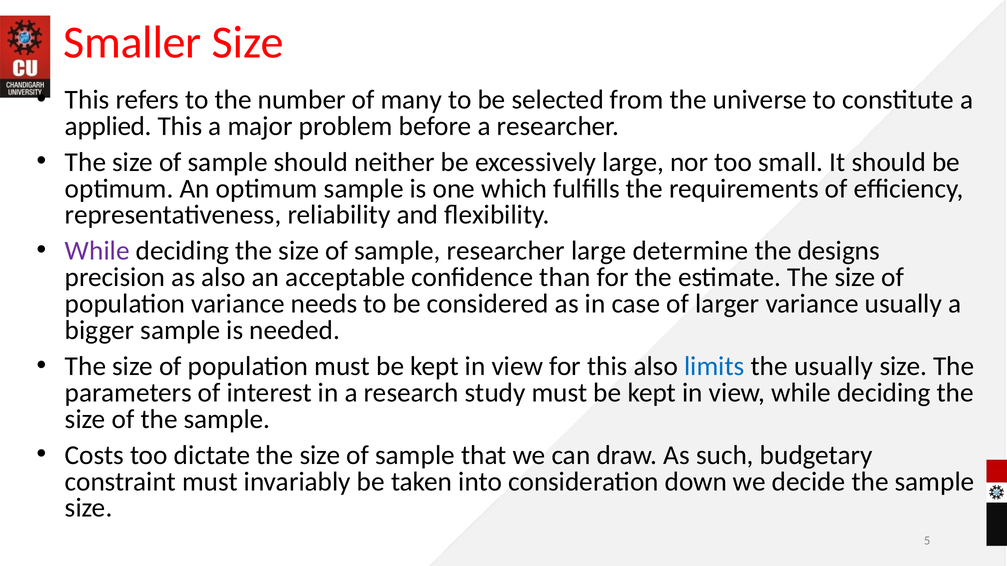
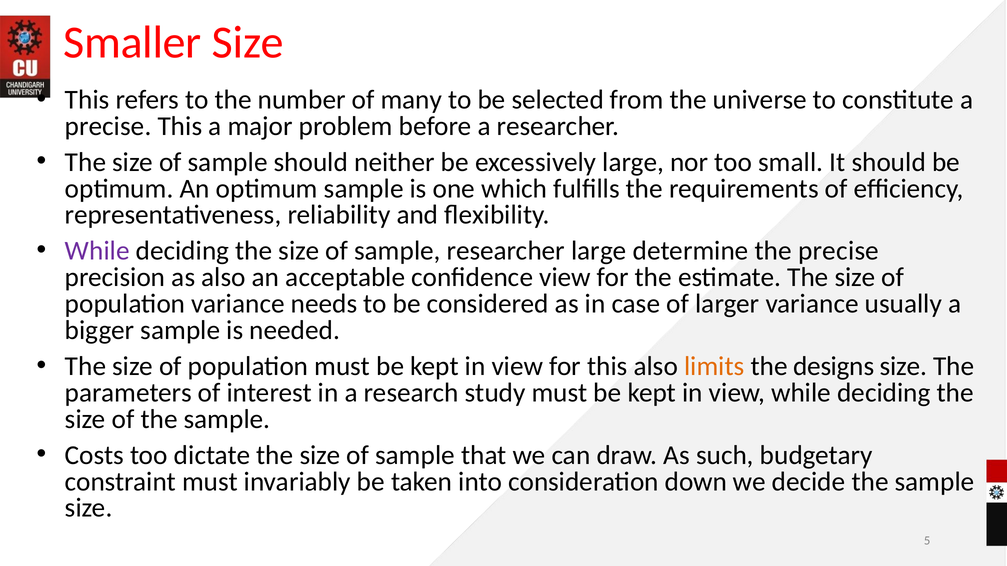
applied: applied -> precise (108, 126)
the designs: designs -> precise (839, 251)
confidence than: than -> view (565, 278)
limits colour: blue -> orange (714, 366)
the usually: usually -> designs (834, 366)
